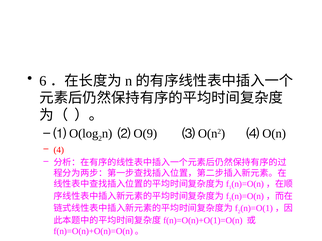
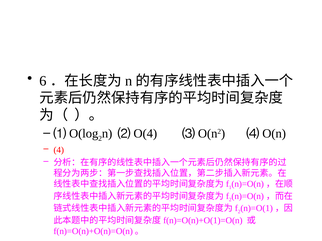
O(9: O(9 -> O(4 (145, 134)
